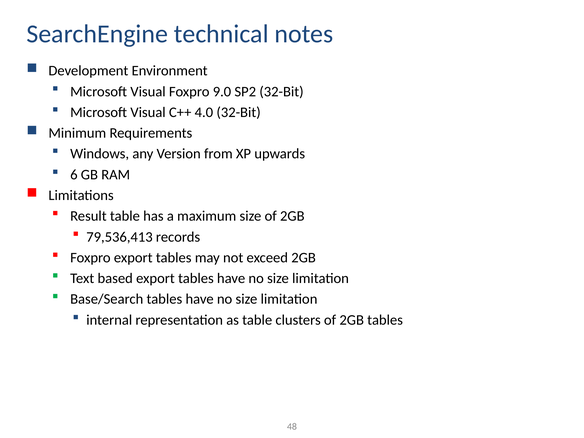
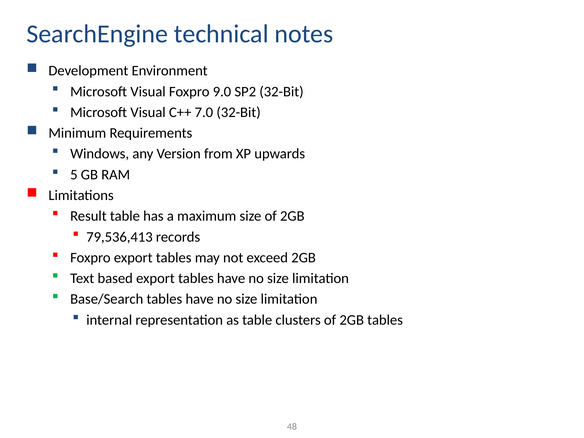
4.0: 4.0 -> 7.0 (204, 112)
6: 6 -> 5 (74, 175)
